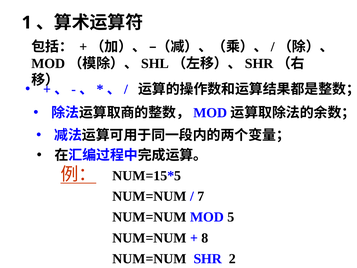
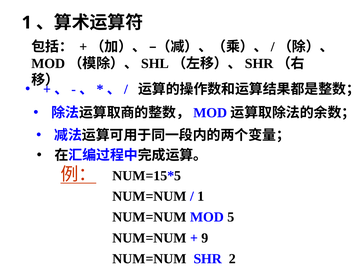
7: 7 -> 1 (201, 196)
8: 8 -> 9 (205, 238)
